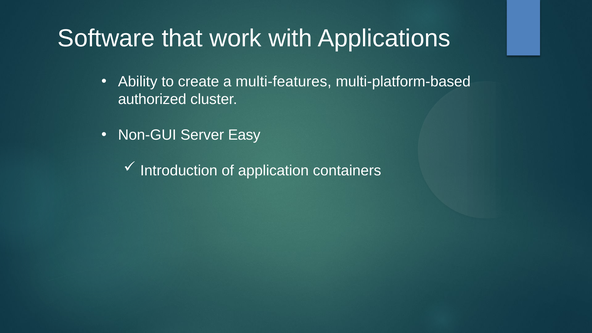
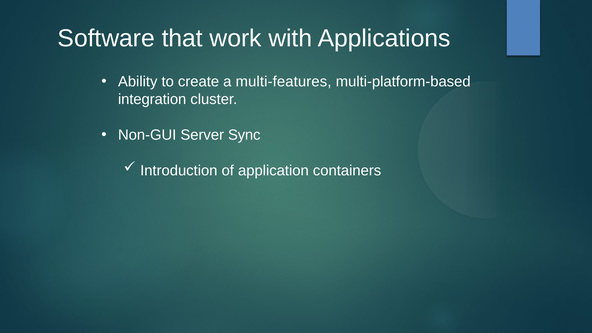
authorized: authorized -> integration (152, 99)
Easy: Easy -> Sync (244, 135)
